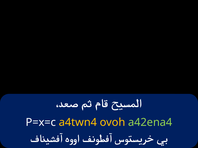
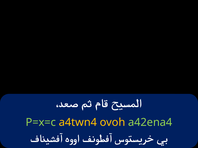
P=x=c colour: white -> light green (41, 123)
